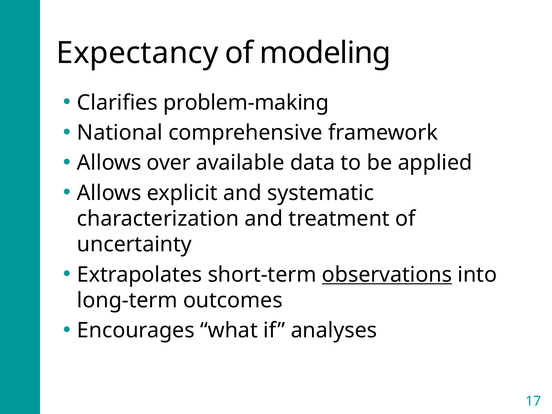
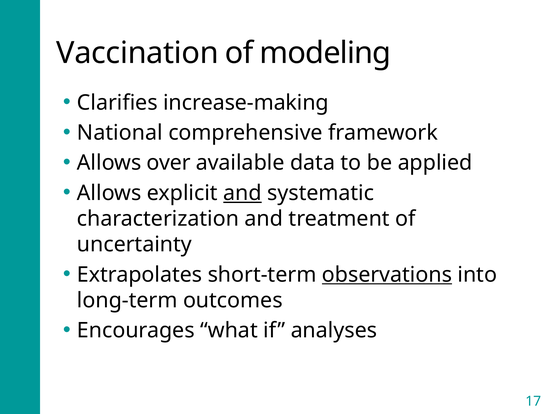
Expectancy: Expectancy -> Vaccination (138, 53)
problem-making: problem-making -> increase-making (246, 103)
and underline: none -> present (242, 193)
